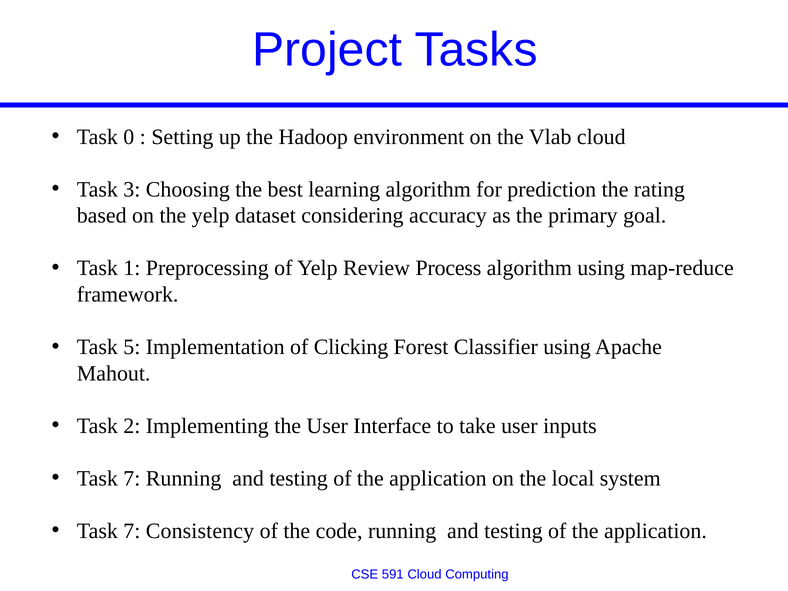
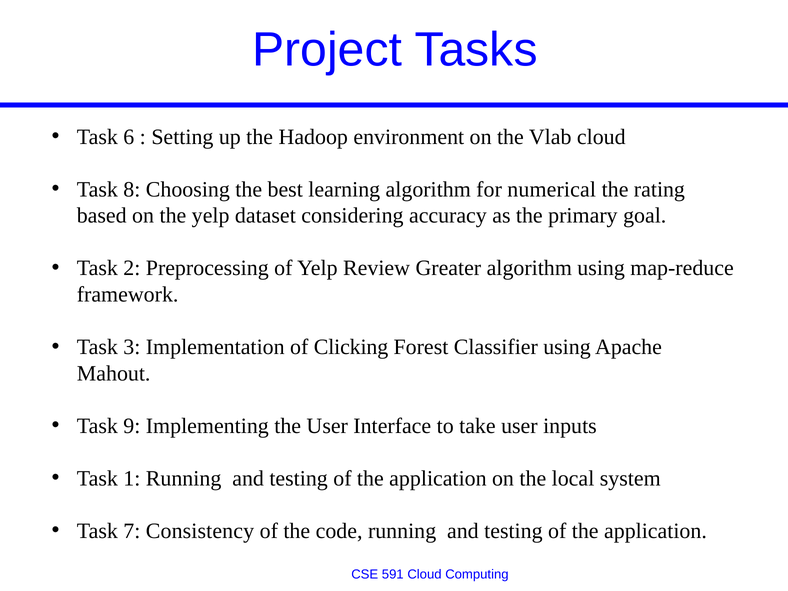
0: 0 -> 6 (129, 137)
3: 3 -> 8 (132, 189)
prediction: prediction -> numerical (552, 189)
1: 1 -> 2 (132, 268)
Process: Process -> Greater (448, 268)
5: 5 -> 3 (132, 347)
2: 2 -> 9 (132, 426)
7: 7 -> 1 (132, 478)
